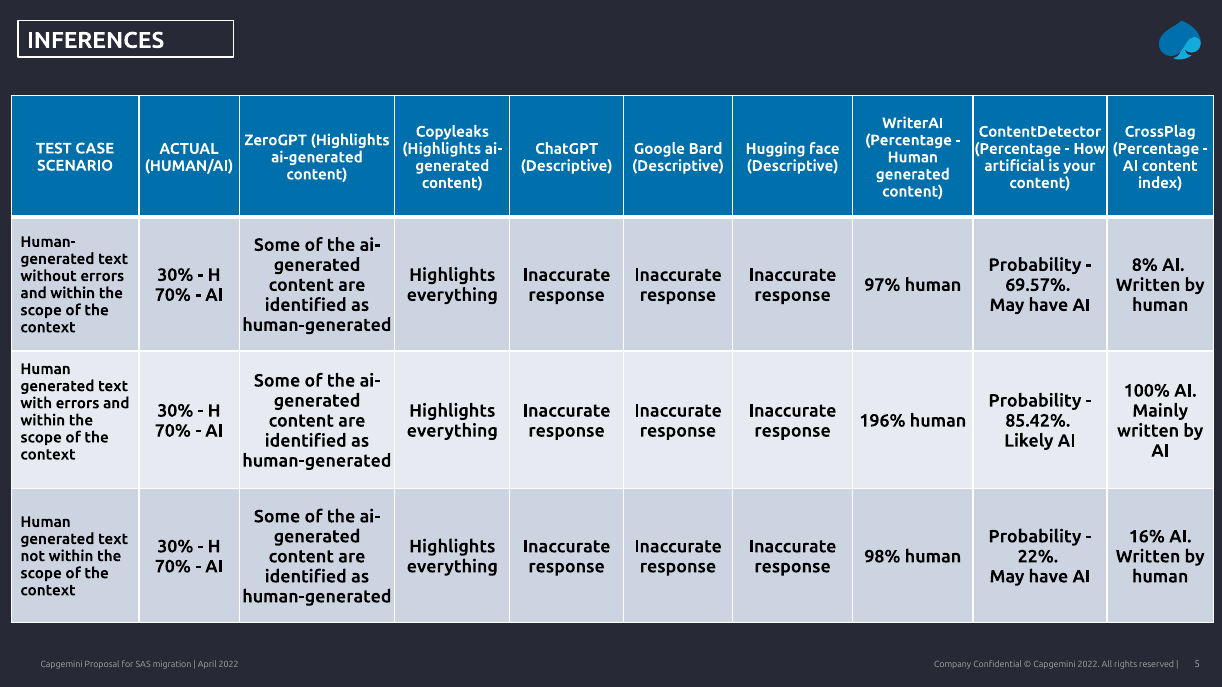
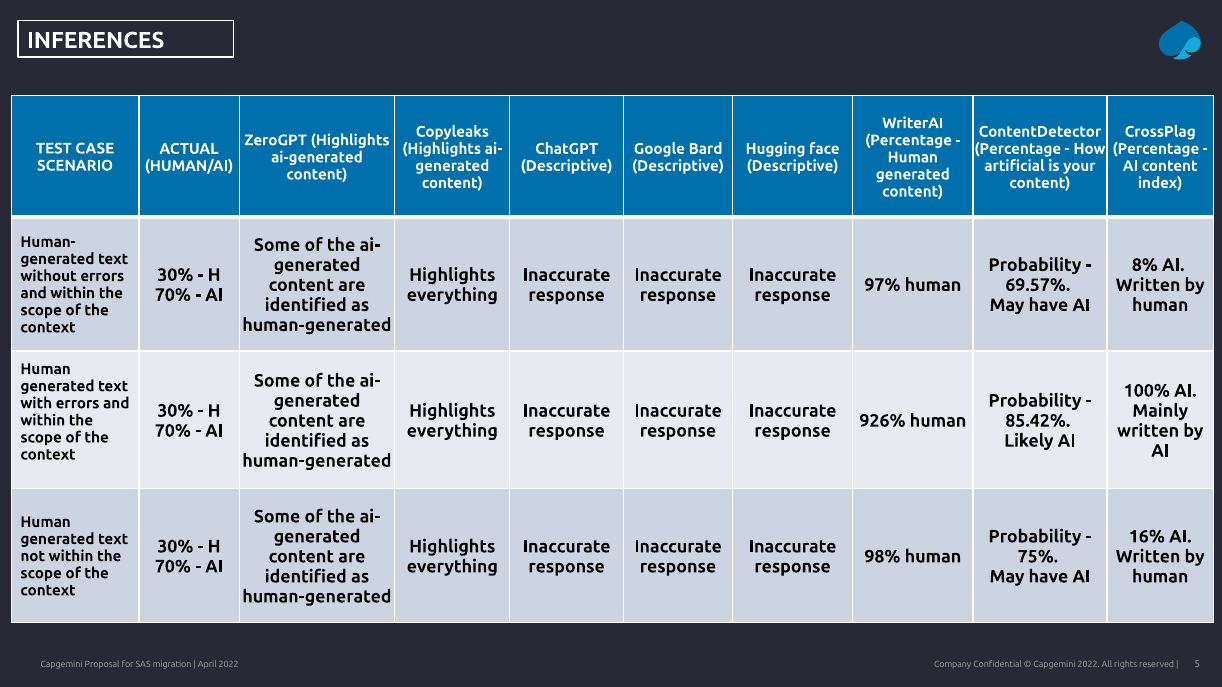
196%: 196% -> 926% (882, 421)
22%: 22% -> 75% (1038, 557)
